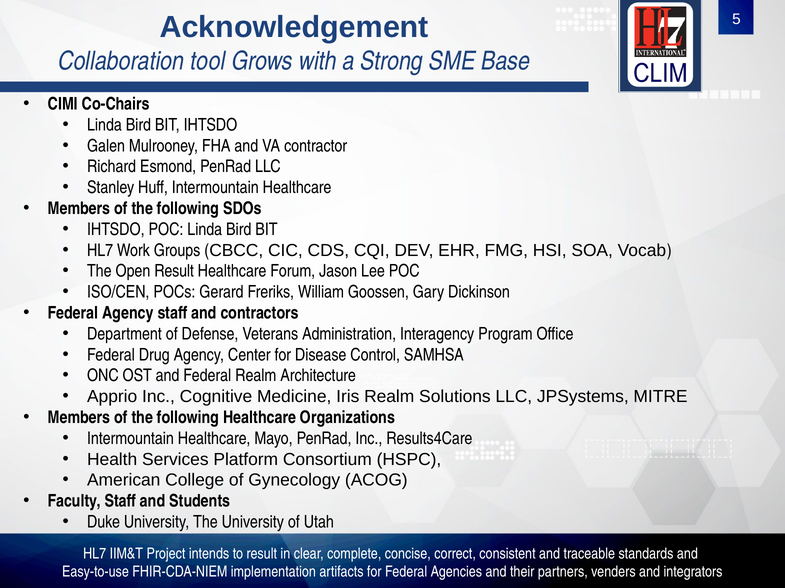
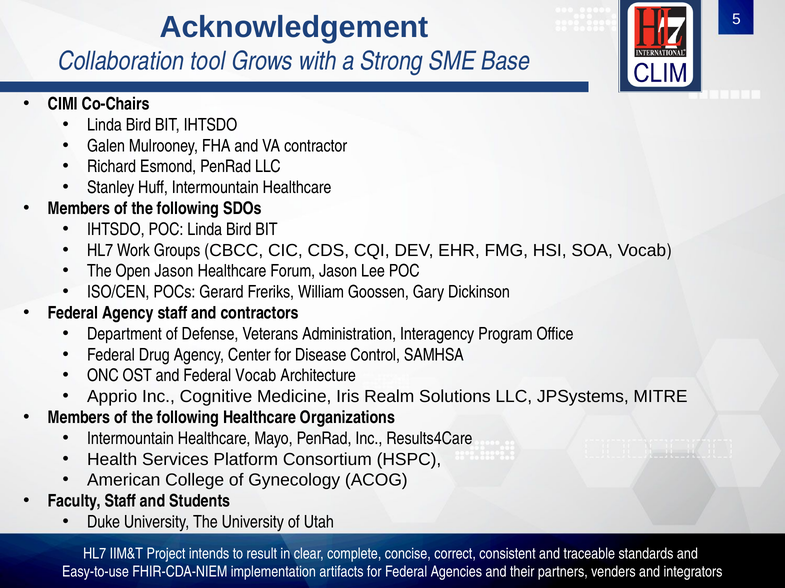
Open Result: Result -> Jason (174, 272)
Federal Realm: Realm -> Vocab (256, 376)
